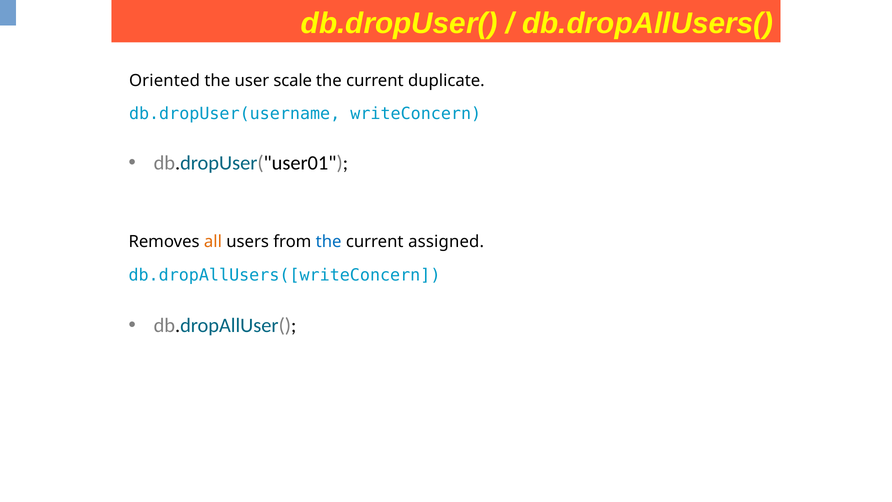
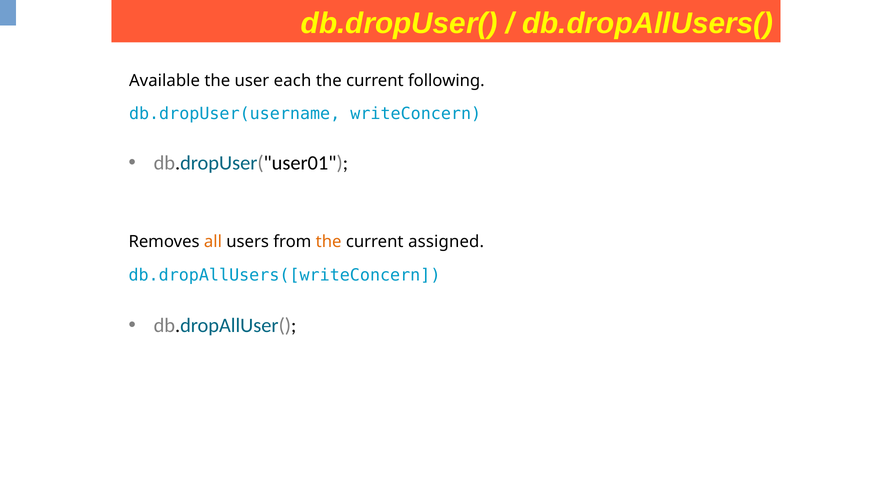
Oriented: Oriented -> Available (165, 81)
scale: scale -> each (293, 81)
duplicate: duplicate -> following (446, 81)
the colour: blue -> orange (329, 242)
